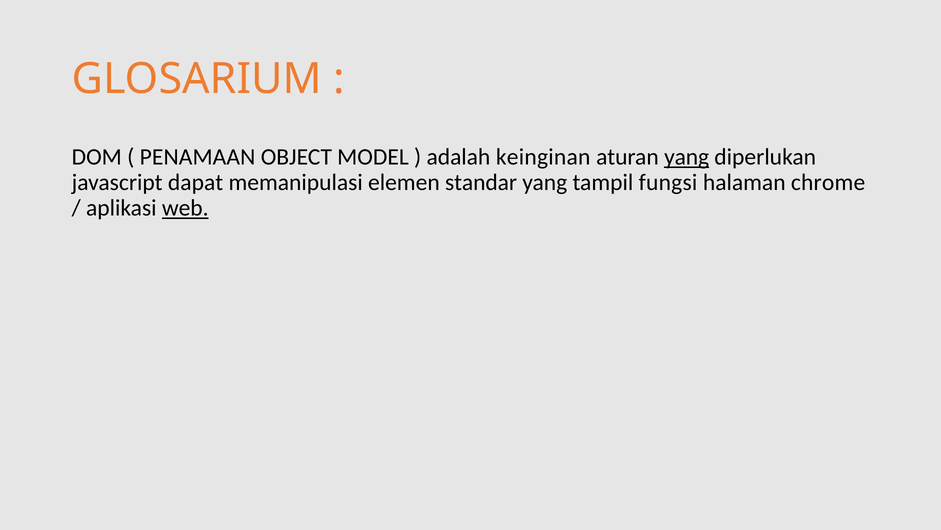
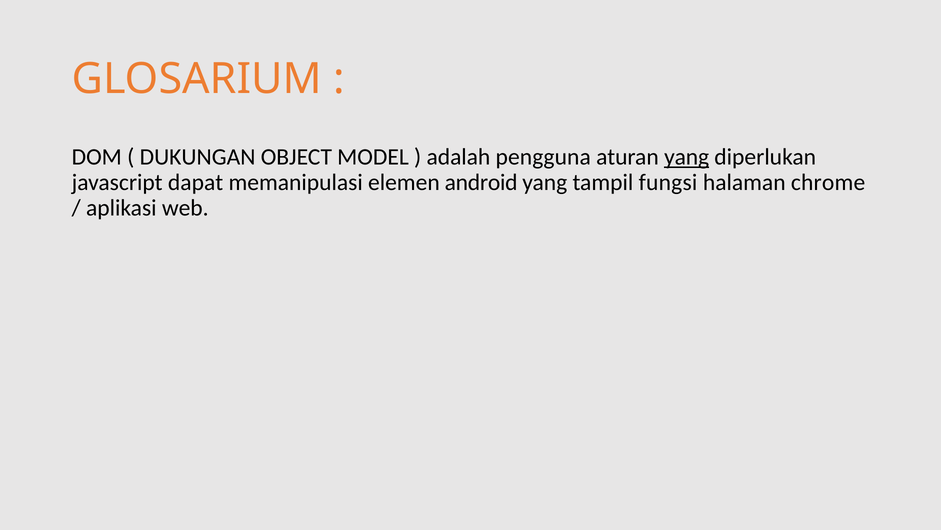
PENAMAAN: PENAMAAN -> DUKUNGAN (198, 157)
keinginan: keinginan -> pengguna (543, 157)
standar: standar -> android (481, 182)
web underline: present -> none (185, 208)
